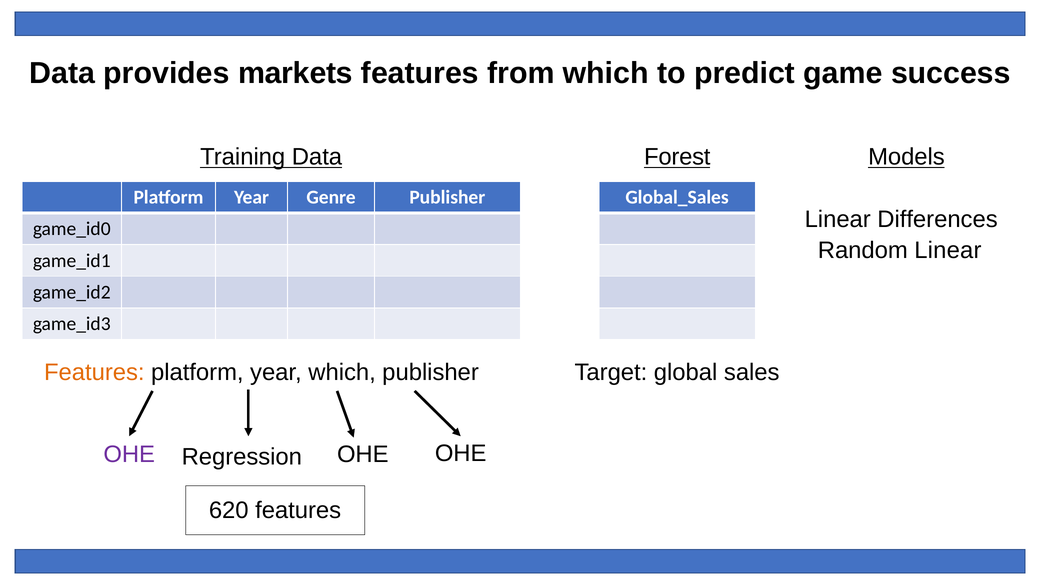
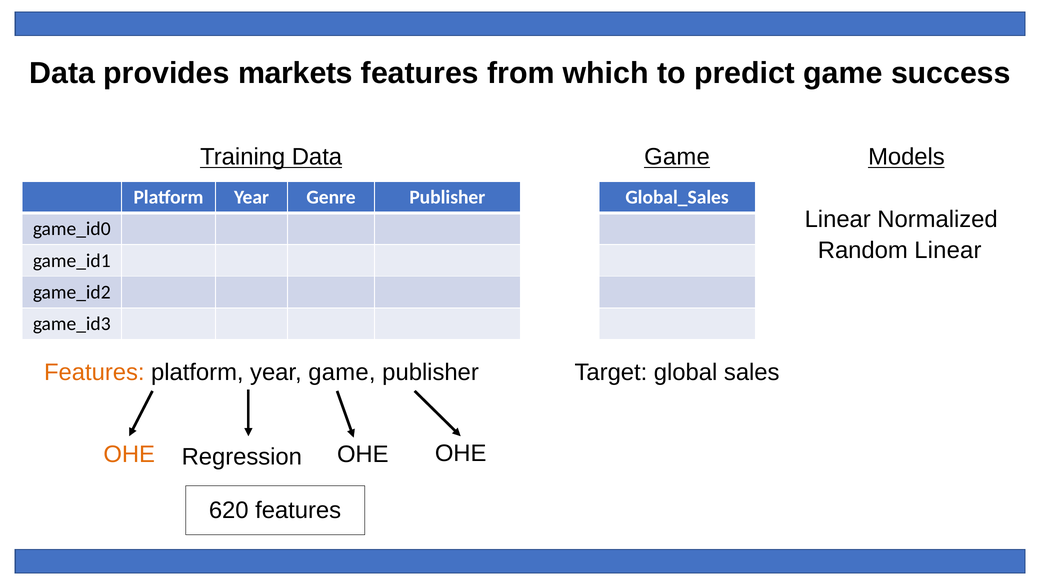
Data Forest: Forest -> Game (677, 157)
Differences: Differences -> Normalized (938, 219)
year which: which -> game (342, 373)
OHE colour: purple -> orange (129, 455)
